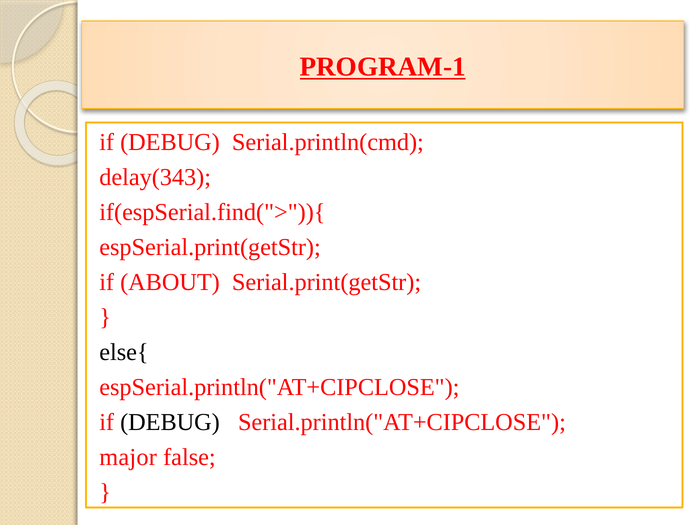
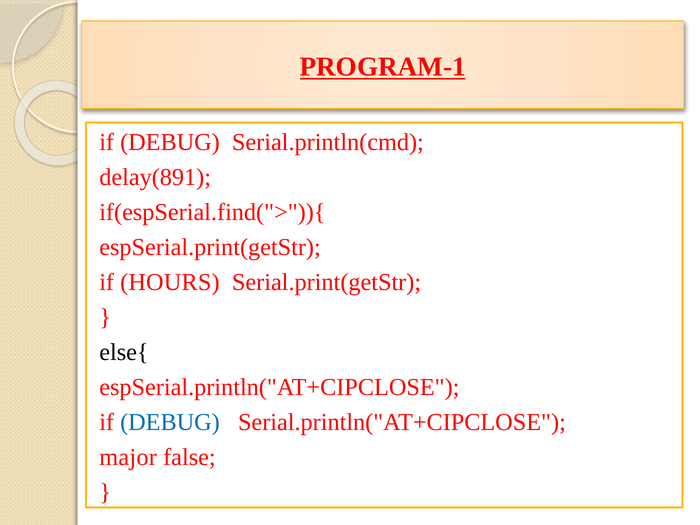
delay(343: delay(343 -> delay(891 (155, 177)
ABOUT: ABOUT -> HOURS (170, 282)
DEBUG colour: black -> blue (170, 422)
